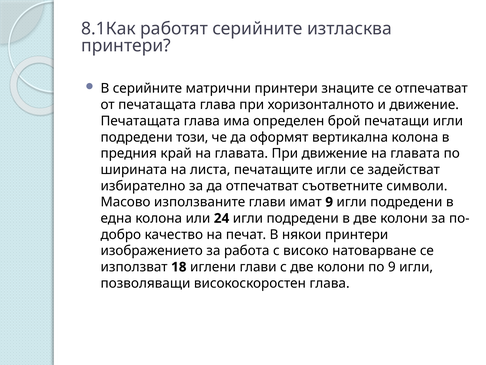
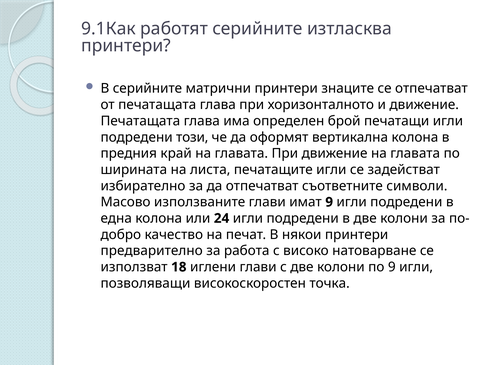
8.1Как: 8.1Как -> 9.1Как (108, 29)
изображението: изображението -> предварително (152, 250)
високоскоростен глава: глава -> точка (330, 283)
